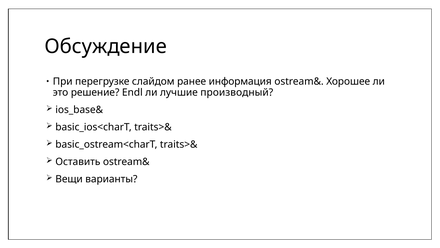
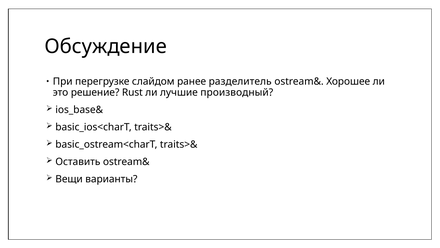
информация: информация -> разделитель (240, 81)
Endl: Endl -> Rust (132, 92)
